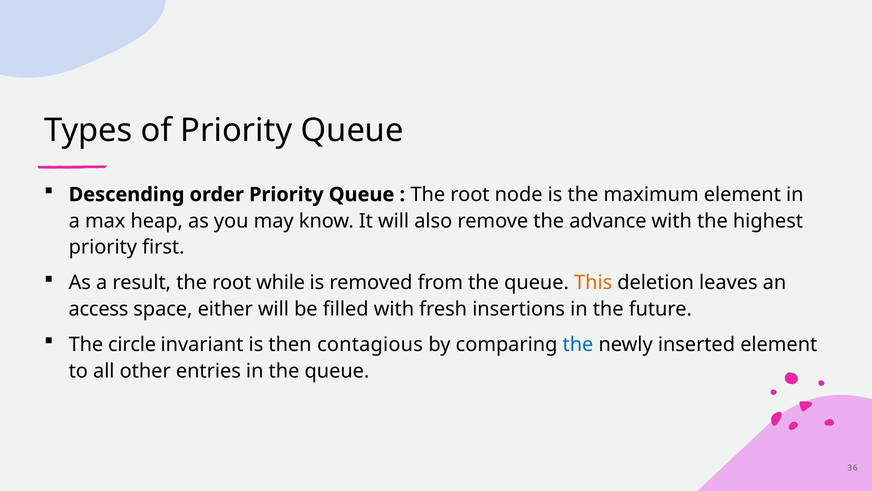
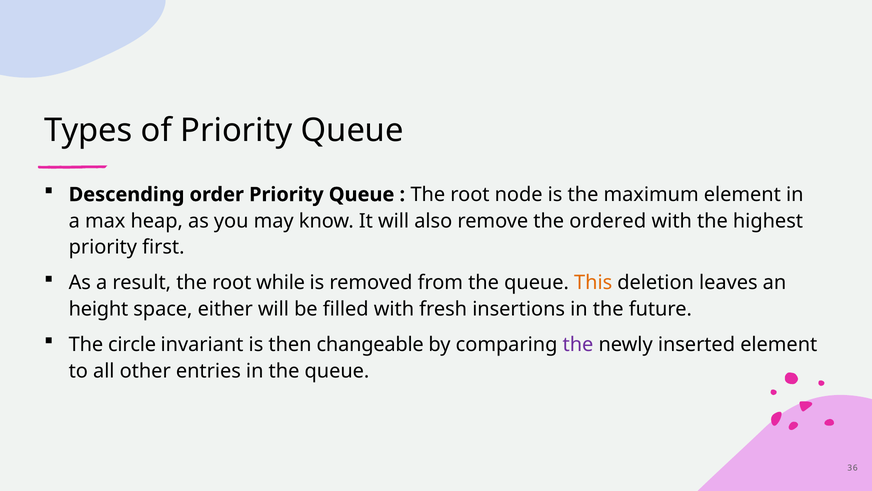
advance: advance -> ordered (608, 221)
access: access -> height (98, 309)
contagious: contagious -> changeable (370, 344)
the colour: blue -> purple (578, 344)
